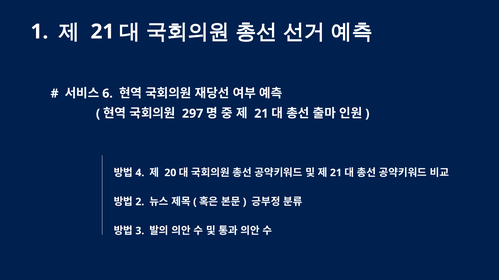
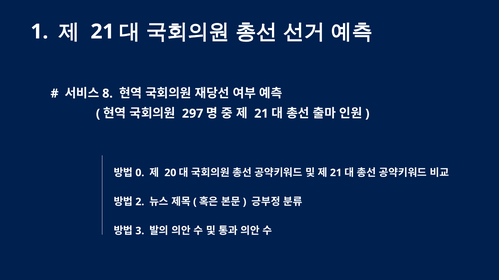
6: 6 -> 8 (108, 94)
4: 4 -> 0 (140, 173)
